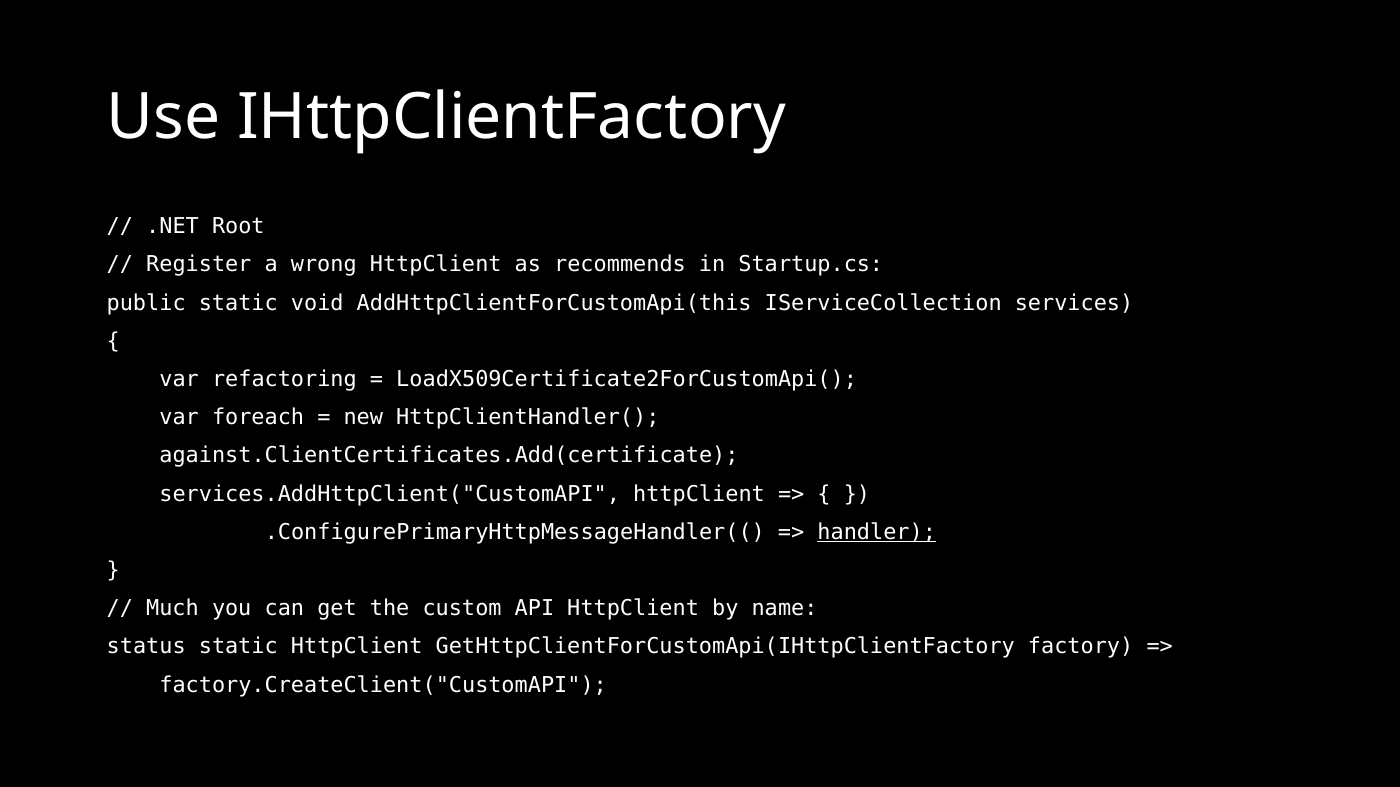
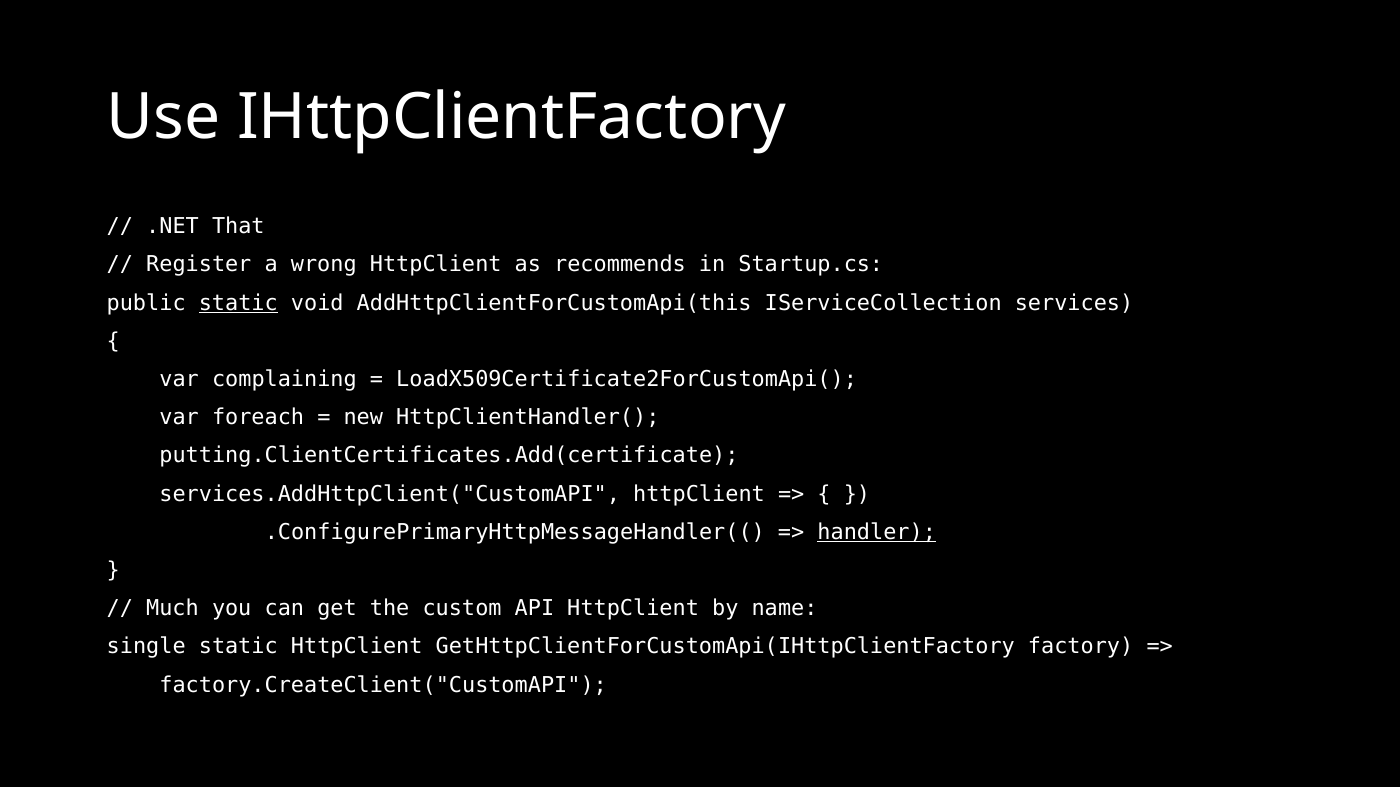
Root: Root -> That (238, 227)
static underline: none -> present (238, 303)
refactoring: refactoring -> complaining (284, 380)
against.ClientCertificates.Add(certificate: against.ClientCertificates.Add(certificate -> putting.ClientCertificates.Add(certificate (449, 456)
status: status -> single (146, 647)
